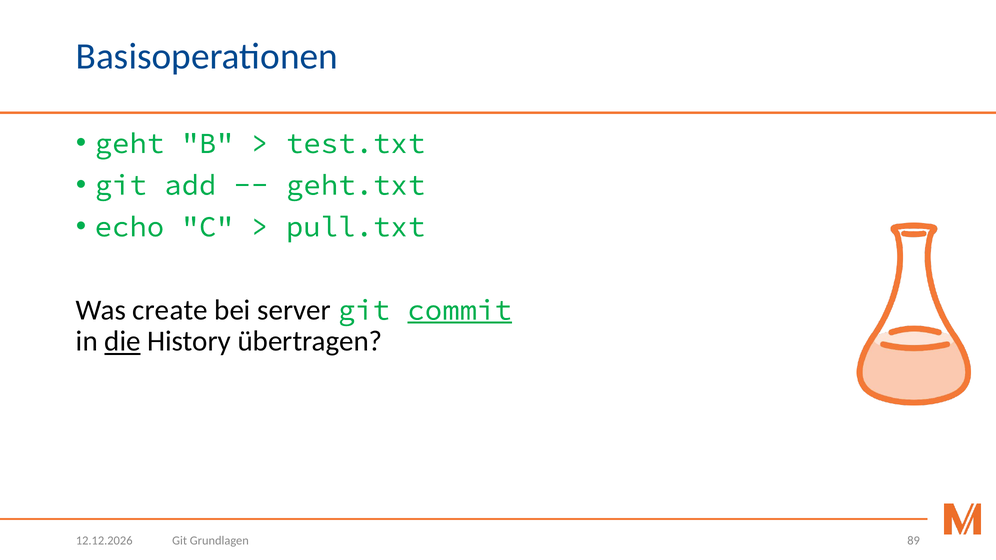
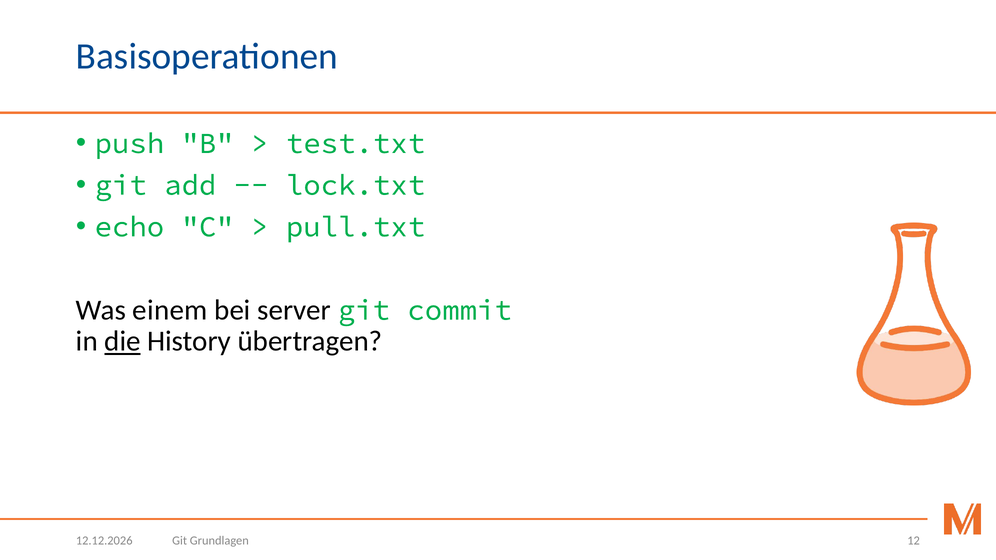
geht: geht -> push (129, 143)
geht.txt: geht.txt -> lock.txt (356, 185)
create: create -> einem (170, 310)
commit underline: present -> none (460, 310)
89: 89 -> 12 (914, 541)
